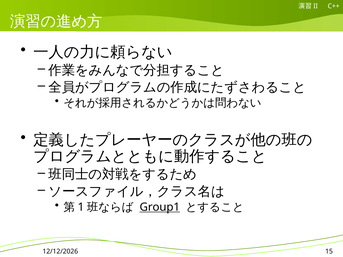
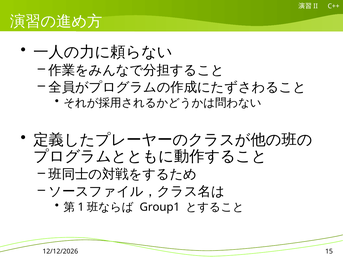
Group1 underline: present -> none (160, 207)
